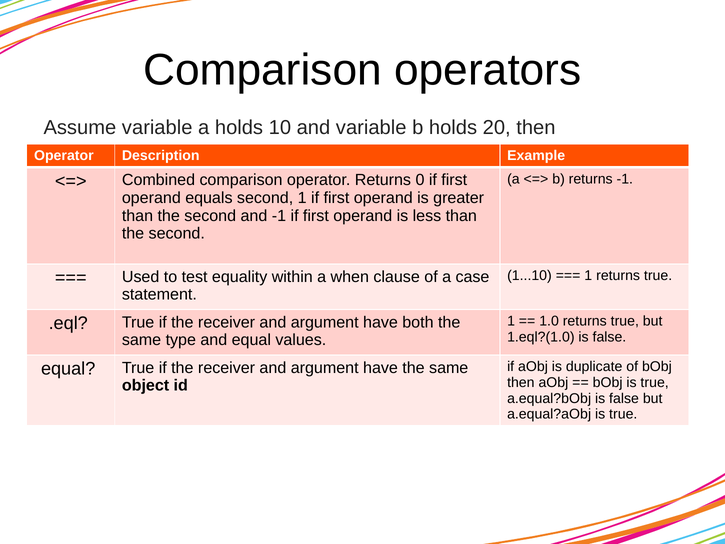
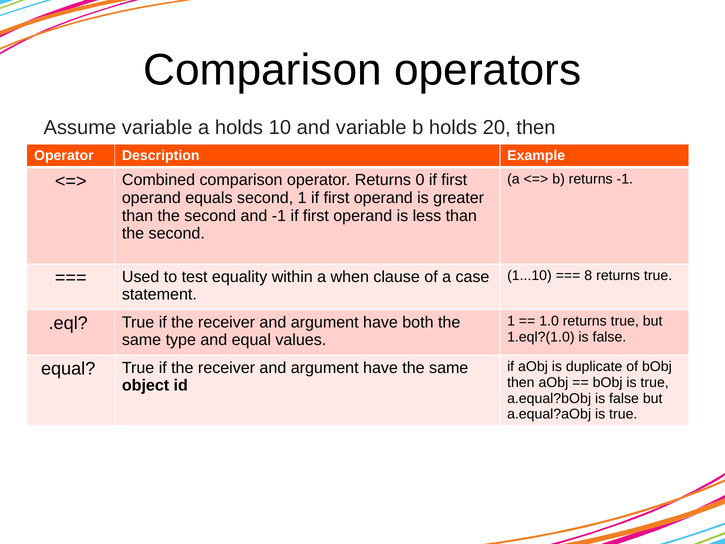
1: 1 -> 8 (588, 276)
